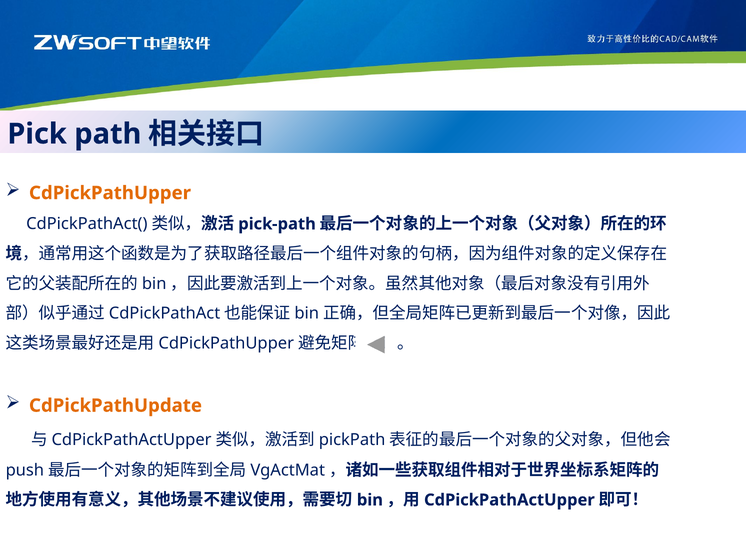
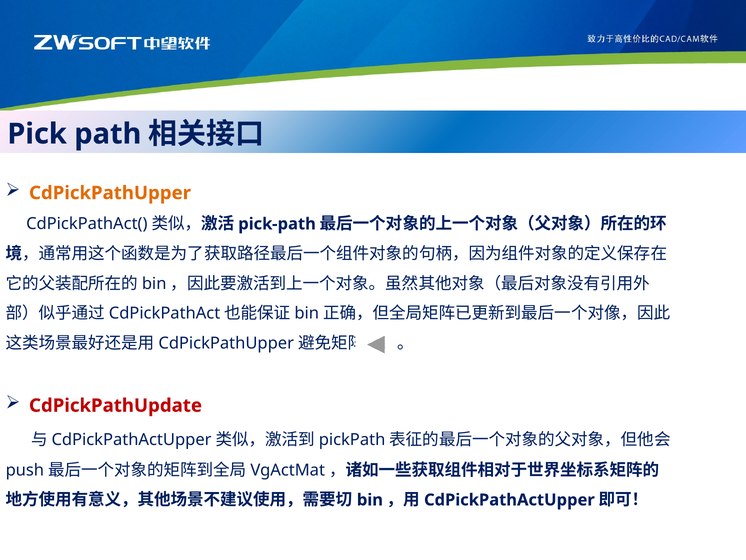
CdPickPathUpdate colour: orange -> red (115, 405)
